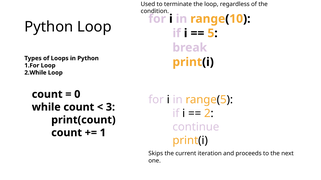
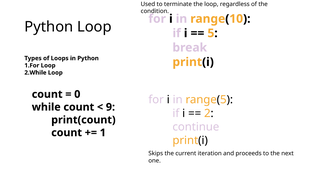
3: 3 -> 9 (110, 107)
